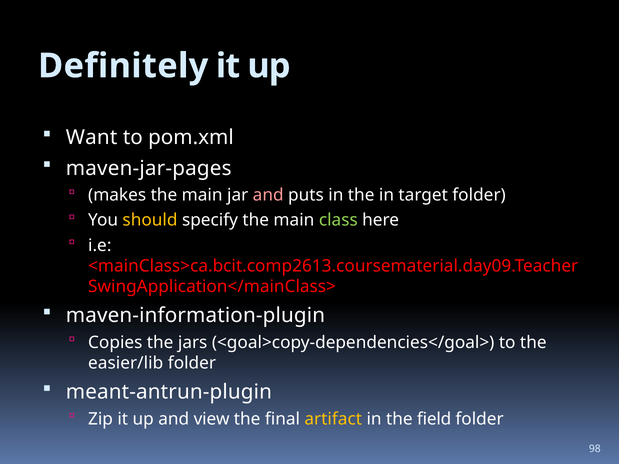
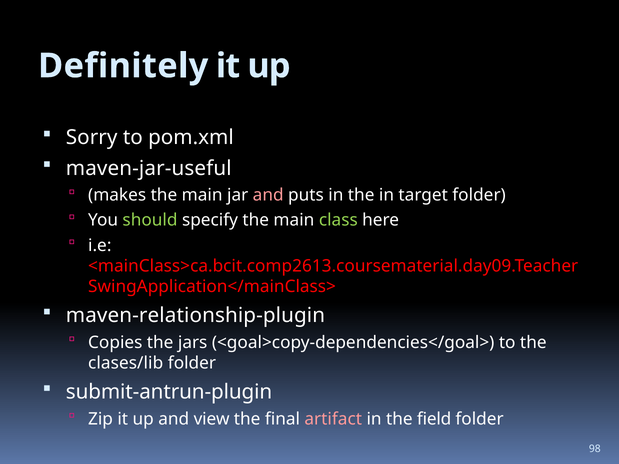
Want: Want -> Sorry (92, 138)
maven-jar-pages: maven-jar-pages -> maven-jar-useful (149, 168)
should colour: yellow -> light green (150, 220)
maven-information-plugin: maven-information-plugin -> maven-relationship-plugin (195, 316)
easier/lib: easier/lib -> clases/lib (126, 363)
meant-antrun-plugin: meant-antrun-plugin -> submit-antrun-plugin (169, 392)
artifact colour: yellow -> pink (333, 419)
